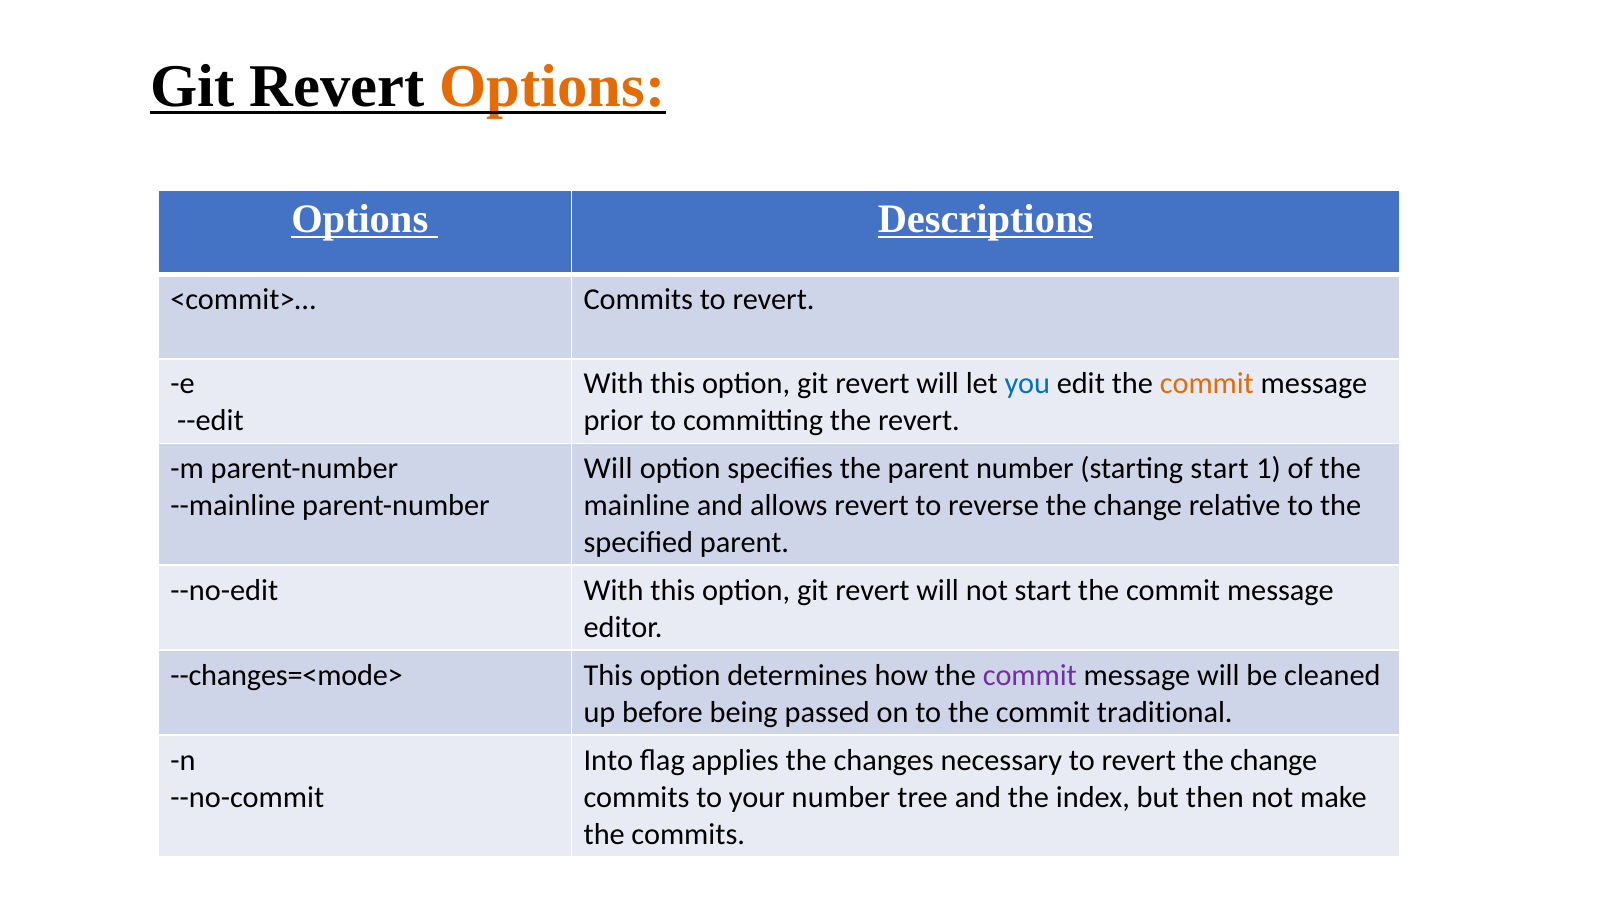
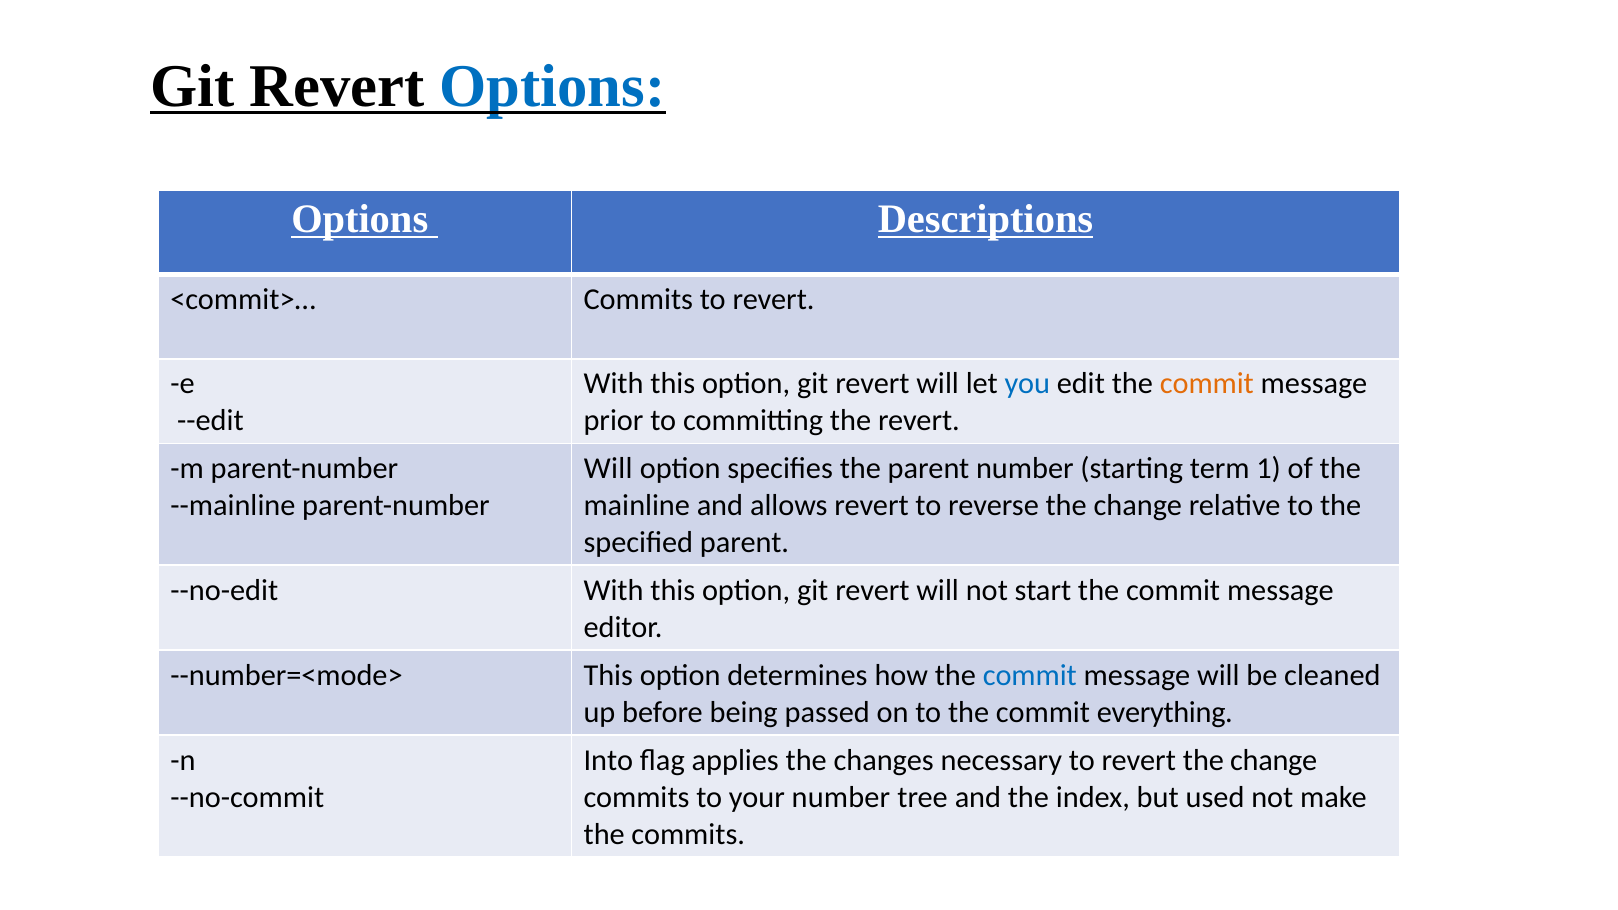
Options colour: orange -> blue (553, 86)
starting start: start -> term (1220, 469)
--changes=<mode>: --changes=<mode> -> --number=<mode> (287, 675)
commit colour: purple -> blue (1030, 675)
traditional: traditional -> everything (1165, 712)
then: then -> used (1215, 797)
